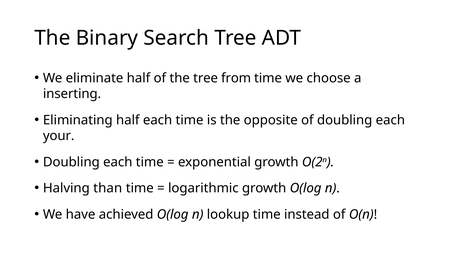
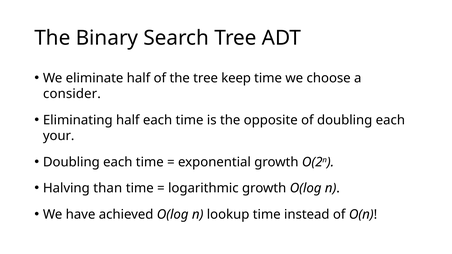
from: from -> keep (236, 78)
inserting: inserting -> consider (72, 94)
